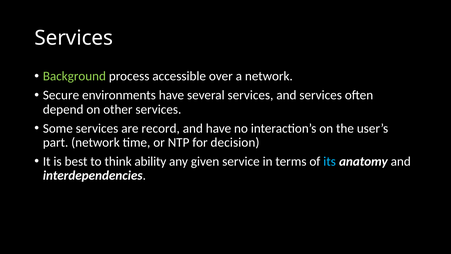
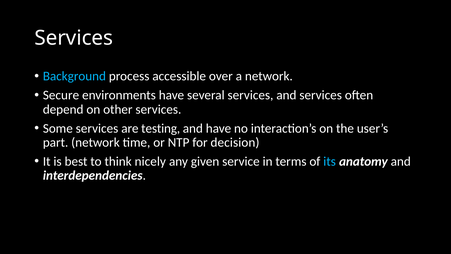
Background colour: light green -> light blue (74, 76)
record: record -> testing (161, 128)
ability: ability -> nicely (150, 161)
